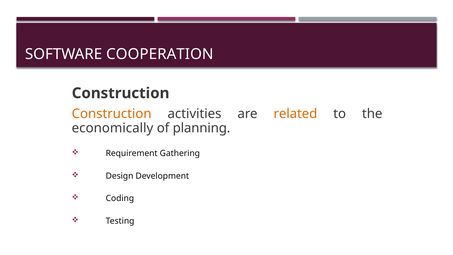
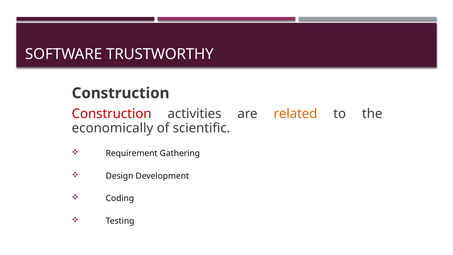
COOPERATION: COOPERATION -> TRUSTWORTHY (160, 54)
Construction colour: orange -> red (112, 114)
planning: planning -> scientific (201, 128)
